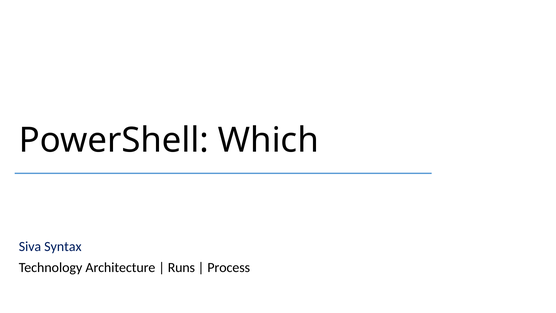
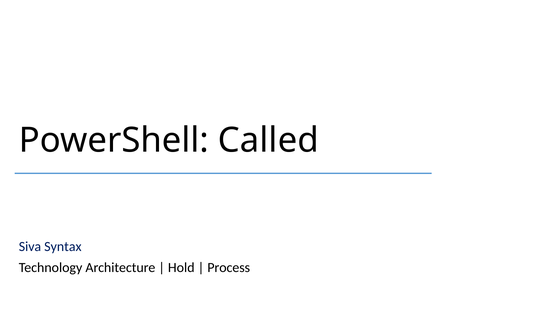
Which: Which -> Called (268, 140)
Runs: Runs -> Hold (181, 267)
